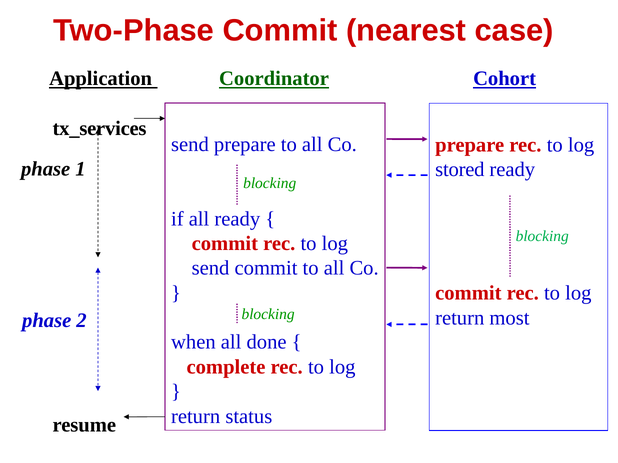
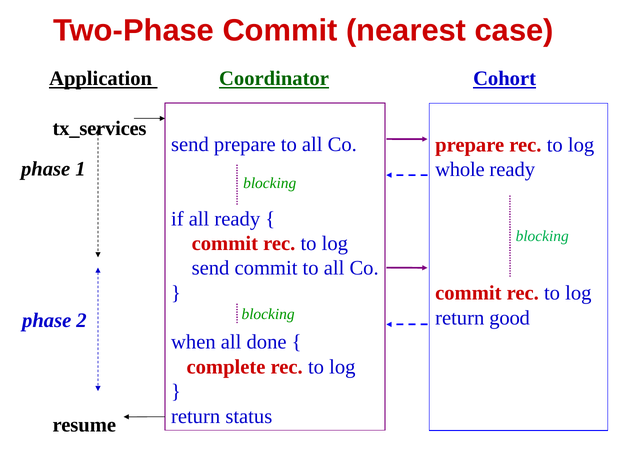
stored: stored -> whole (460, 170)
most: most -> good (510, 318)
